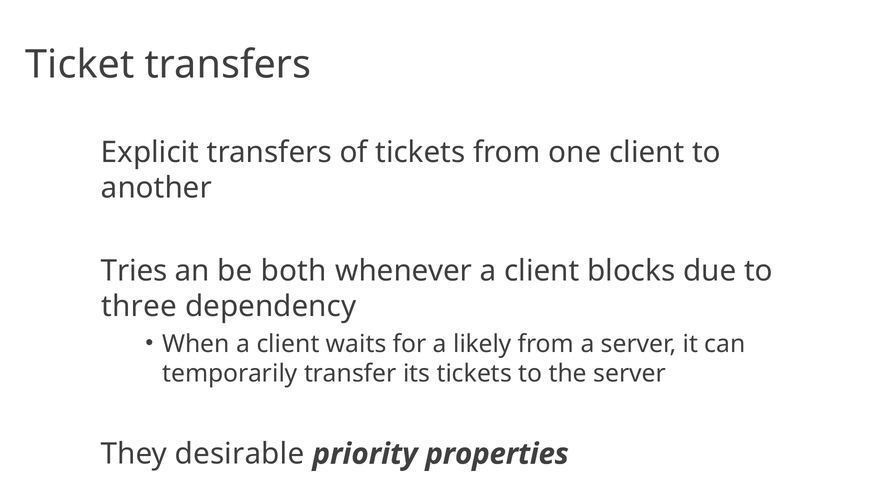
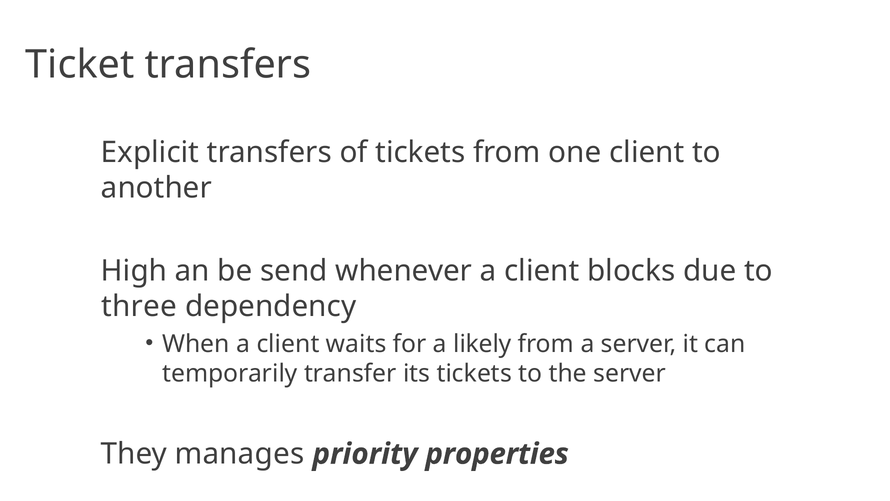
Tries: Tries -> High (134, 271)
both: both -> send (294, 271)
desirable: desirable -> manages (240, 454)
